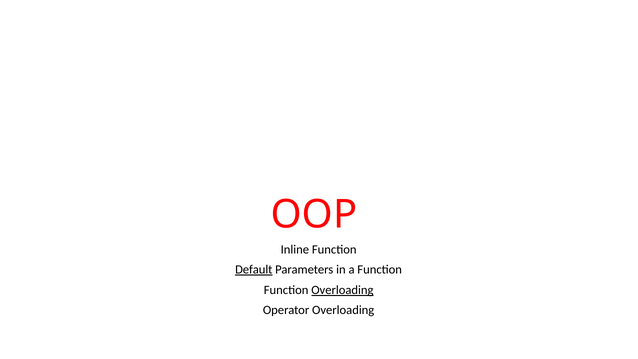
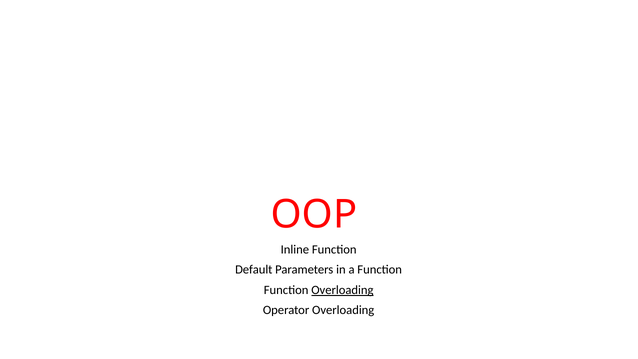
Default underline: present -> none (254, 270)
